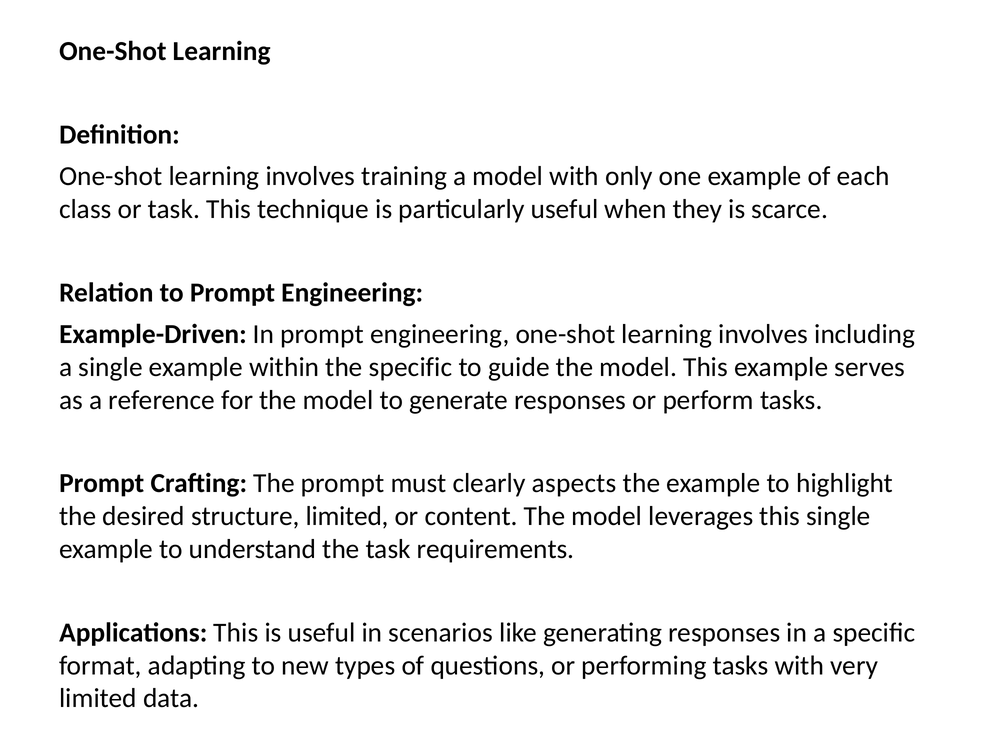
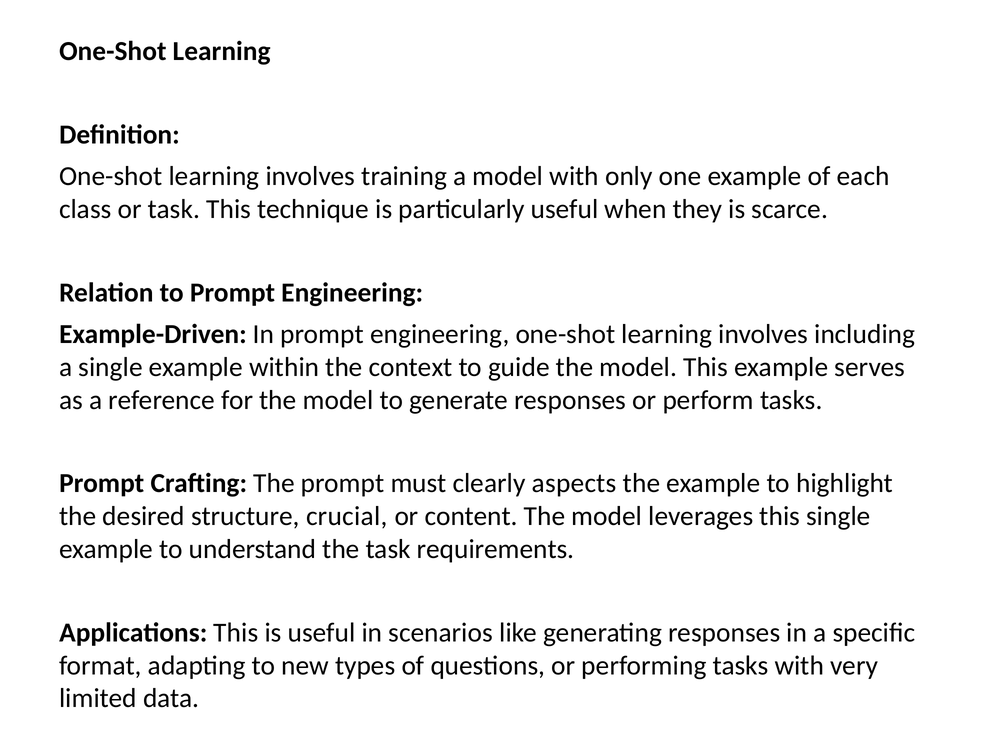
the specific: specific -> context (411, 367)
structure limited: limited -> crucial (347, 516)
